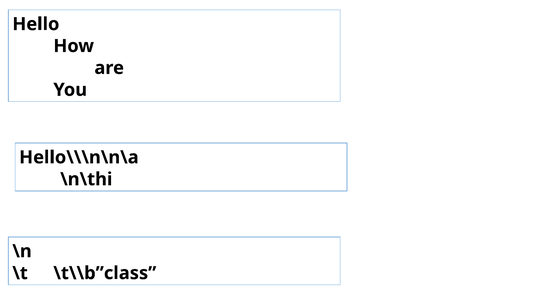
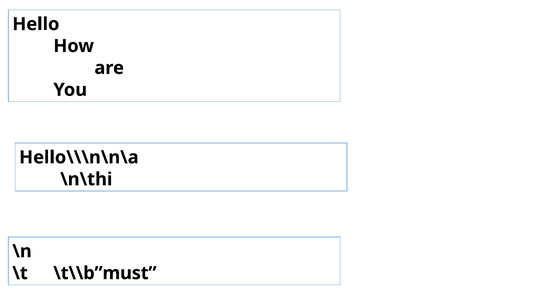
\t\\b”class: \t\\b”class -> \t\\b”must (105, 273)
